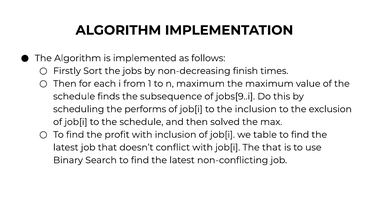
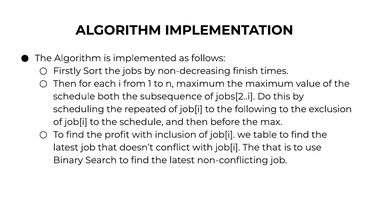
finds: finds -> both (109, 96)
jobs[9..i: jobs[9..i -> jobs[2..i (235, 96)
performs: performs -> repeated (145, 109)
the inclusion: inclusion -> following (256, 109)
solved: solved -> before (225, 122)
